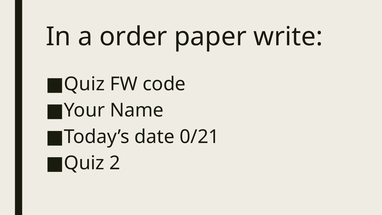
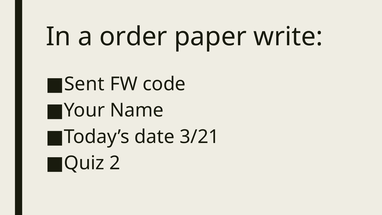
Quiz: Quiz -> Sent (84, 84)
0/21: 0/21 -> 3/21 (199, 137)
